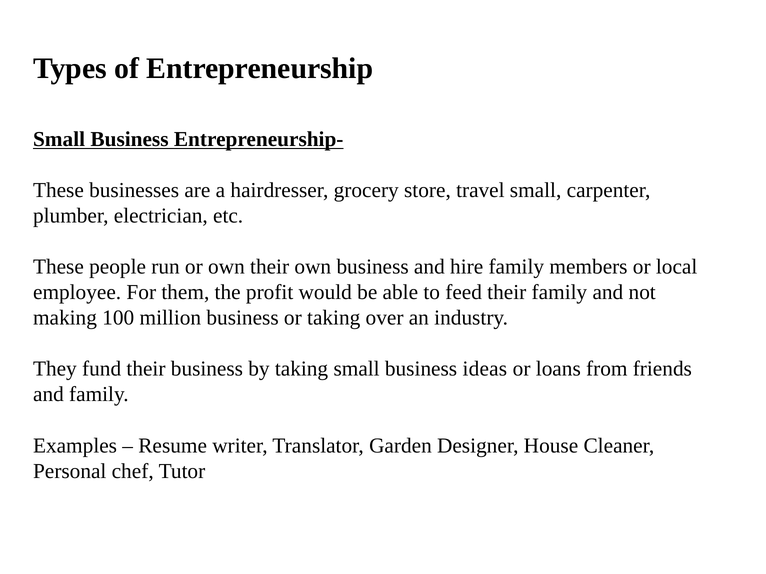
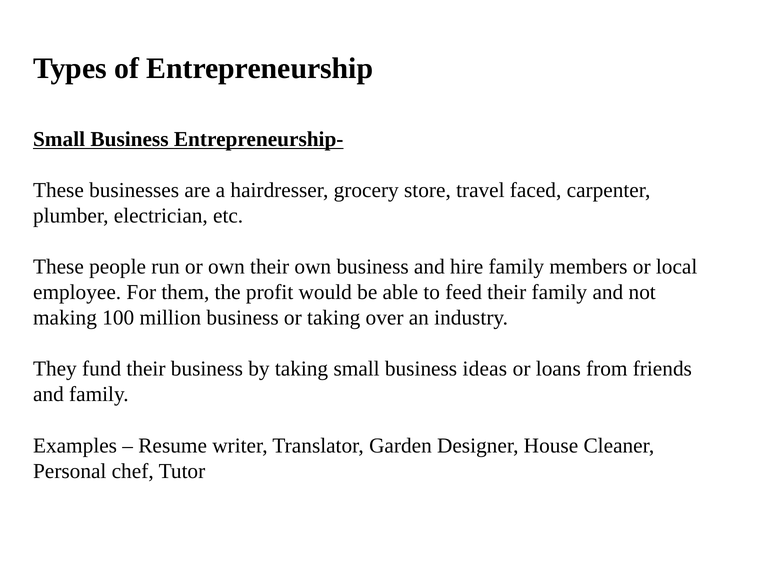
travel small: small -> faced (536, 190)
